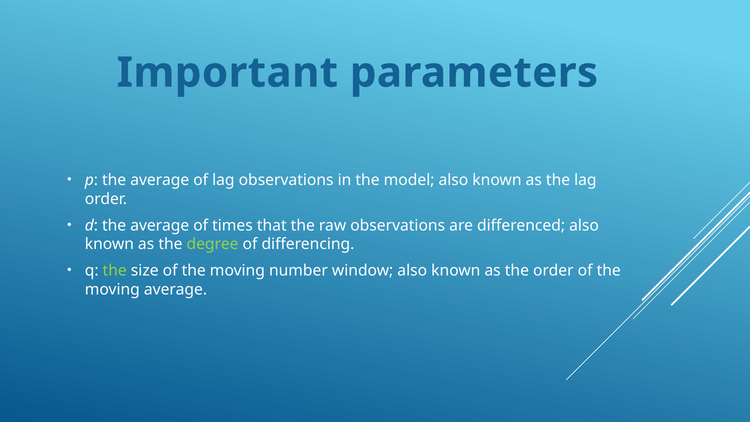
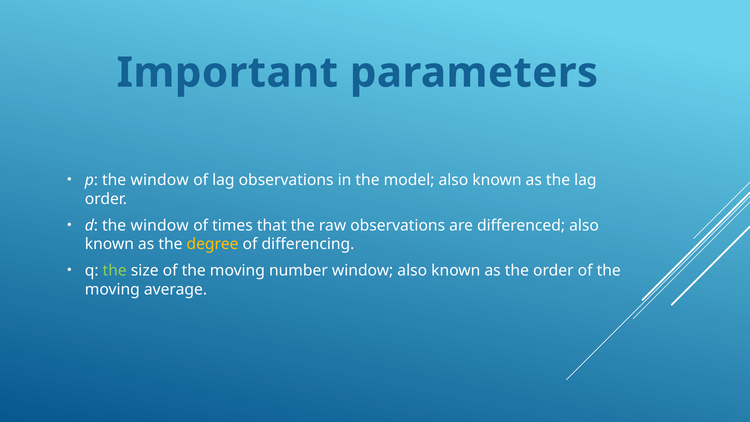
p the average: average -> window (160, 180)
d the average: average -> window (160, 225)
degree colour: light green -> yellow (213, 244)
